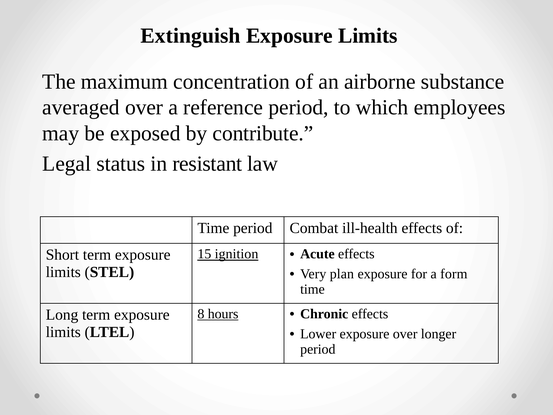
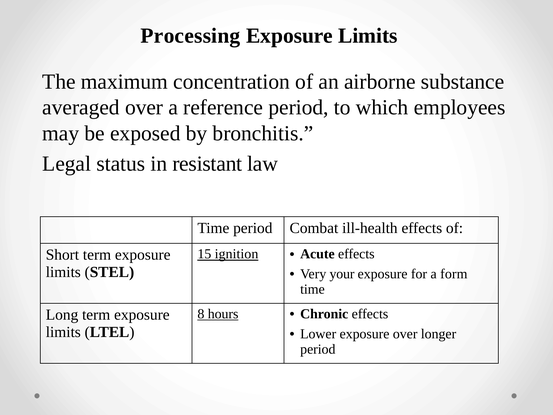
Extinguish: Extinguish -> Processing (191, 36)
contribute: contribute -> bronchitis (263, 133)
plan: plan -> your (342, 274)
